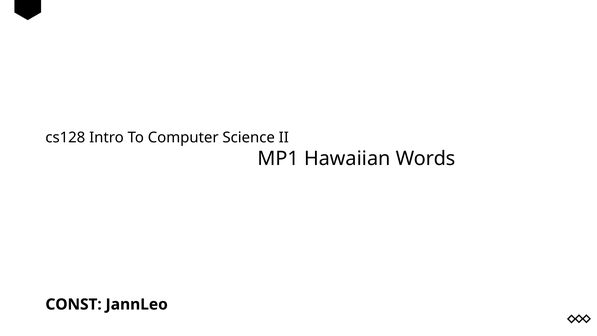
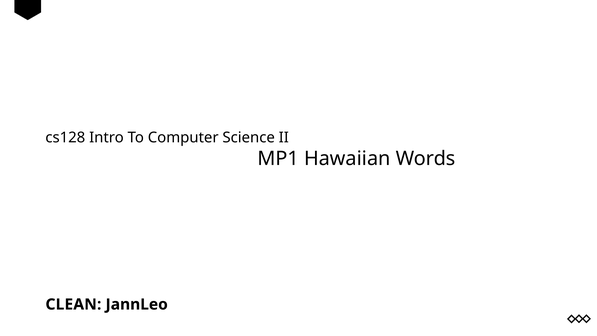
CONST: CONST -> CLEAN (73, 304)
